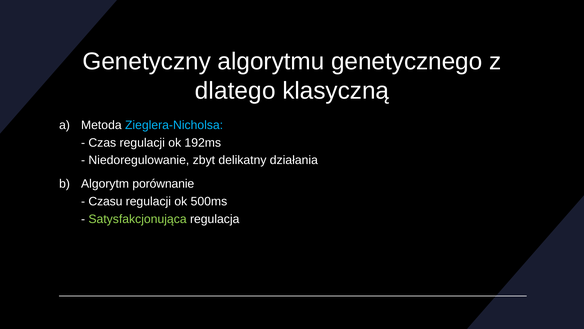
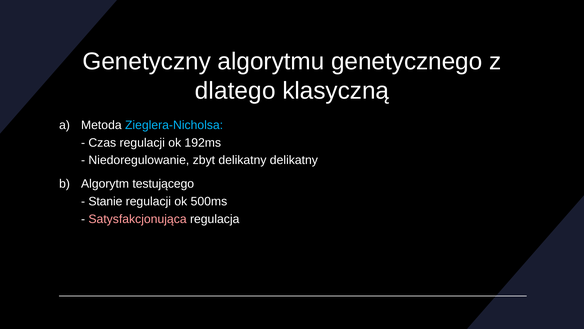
delikatny działania: działania -> delikatny (294, 160)
porównanie: porównanie -> testującego (163, 184)
Czasu: Czasu -> Stanie (105, 201)
Satysfakcjonująca colour: light green -> pink (138, 219)
